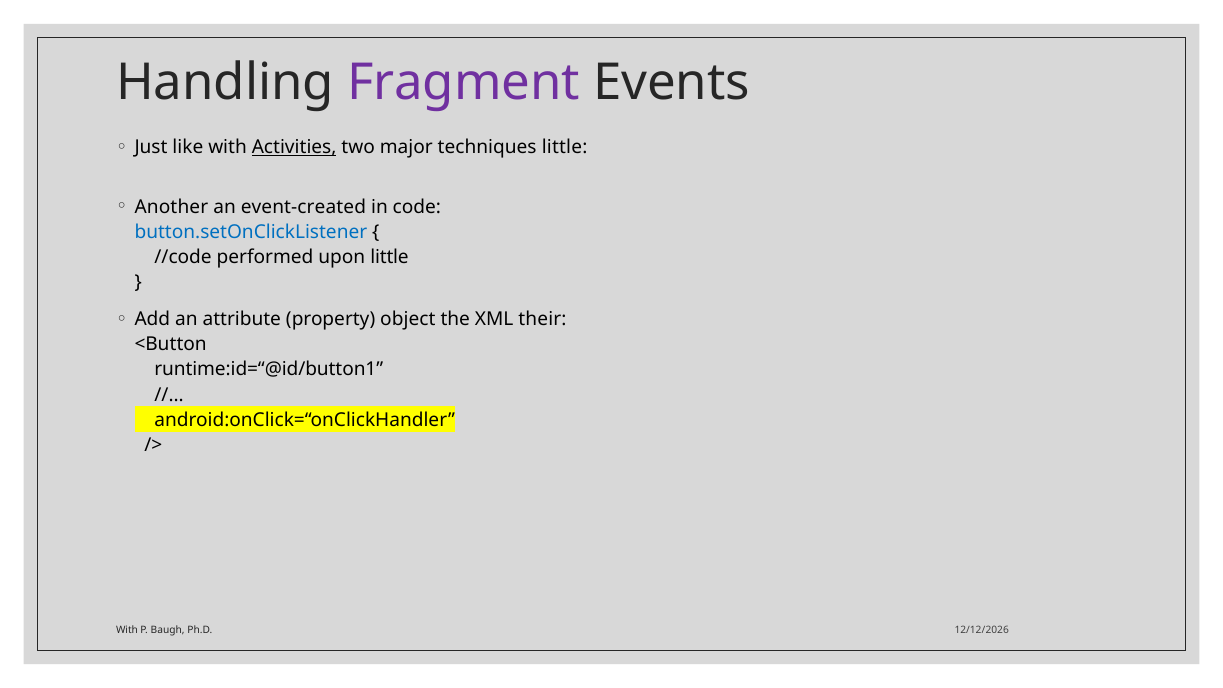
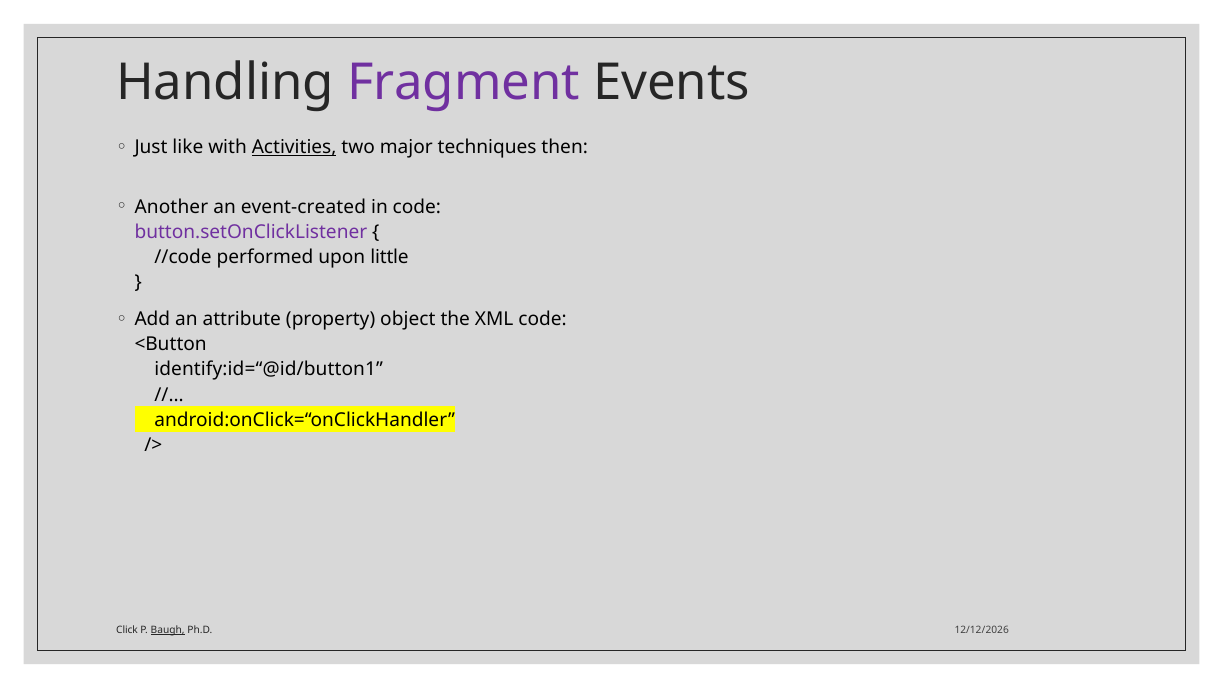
techniques little: little -> then (565, 147)
button.setOnClickListener colour: blue -> purple (251, 232)
XML their: their -> code (543, 319)
runtime:id=“@id/button1: runtime:id=“@id/button1 -> identify:id=“@id/button1 (269, 370)
With: With -> Click (127, 630)
Baugh underline: none -> present (168, 630)
